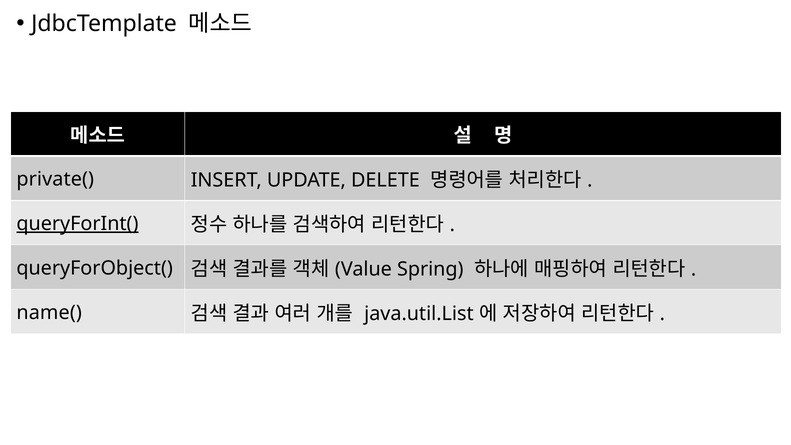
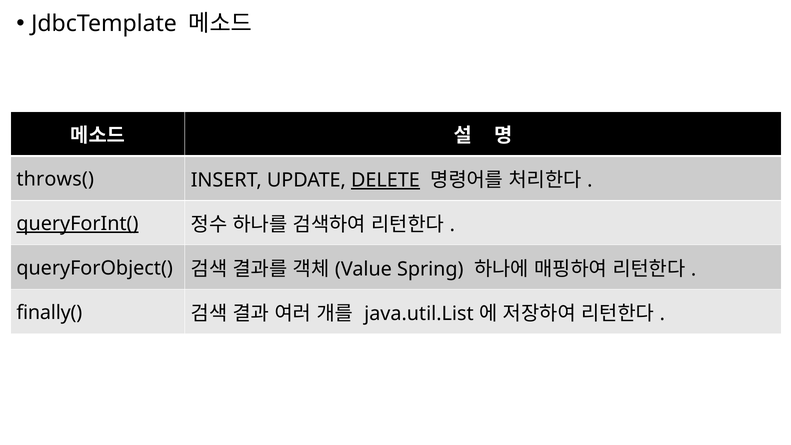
private(: private( -> throws( (55, 179)
DELETE underline: none -> present (385, 180)
name(: name( -> finally( (49, 313)
